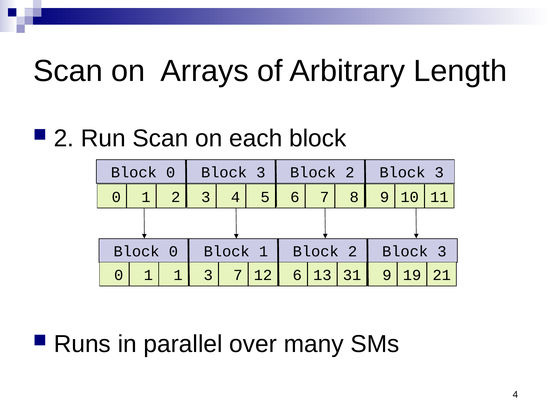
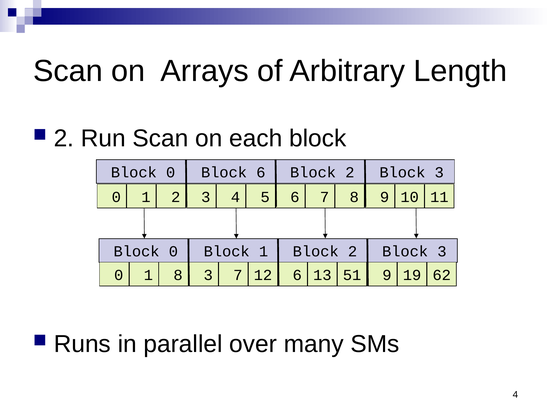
0 Block 3: 3 -> 6 (261, 173)
1 1: 1 -> 8 (178, 275)
31: 31 -> 51 (352, 275)
21: 21 -> 62 (442, 275)
